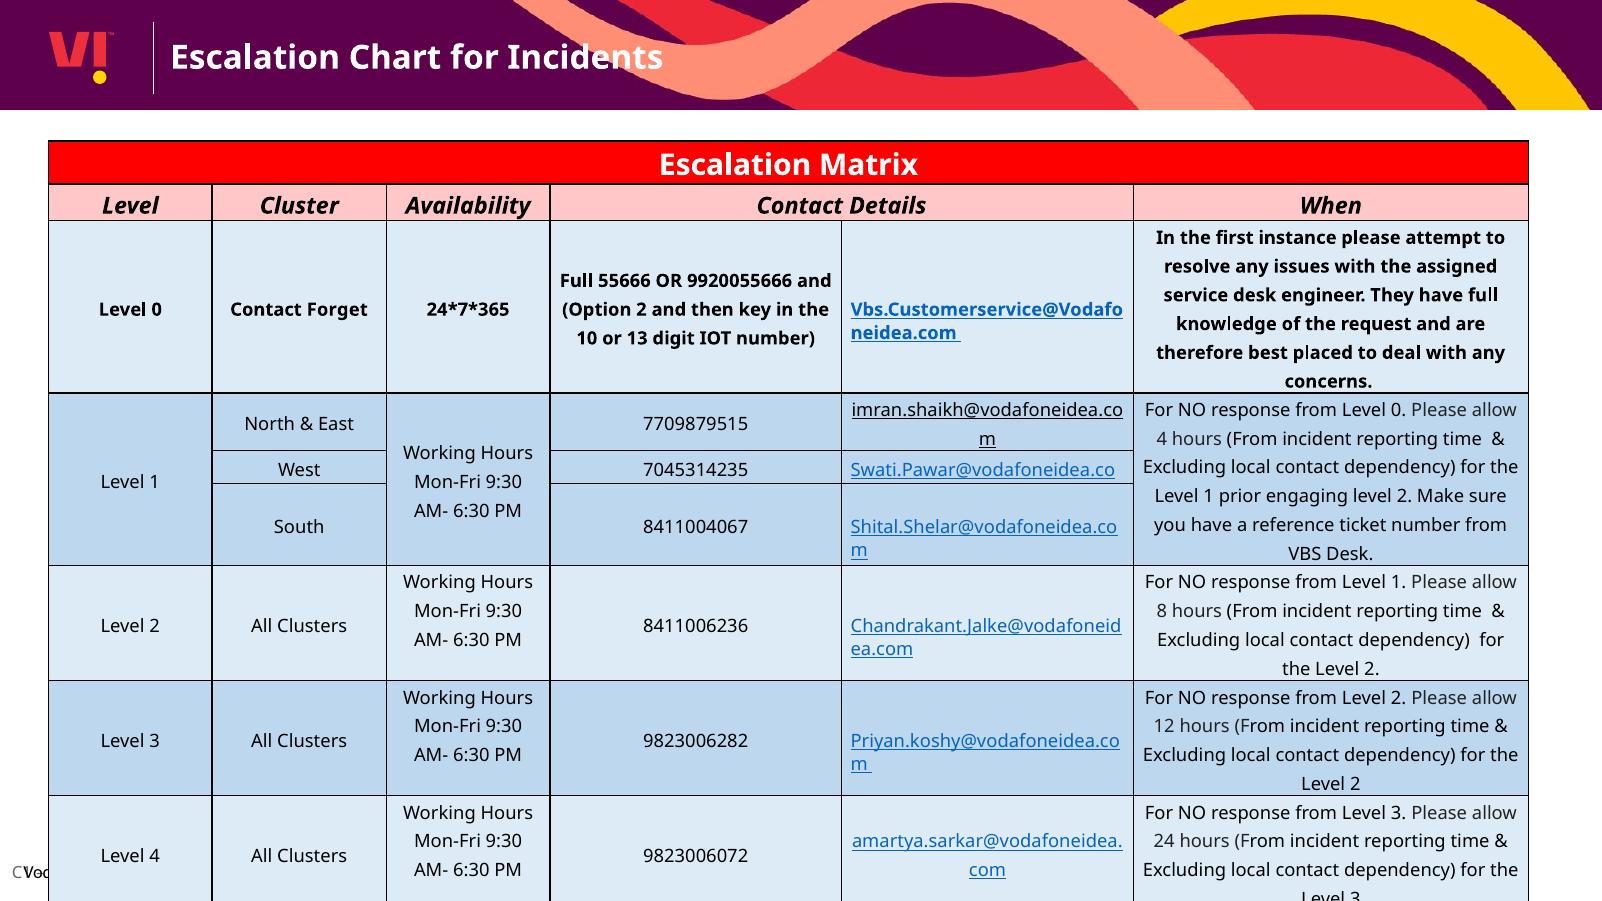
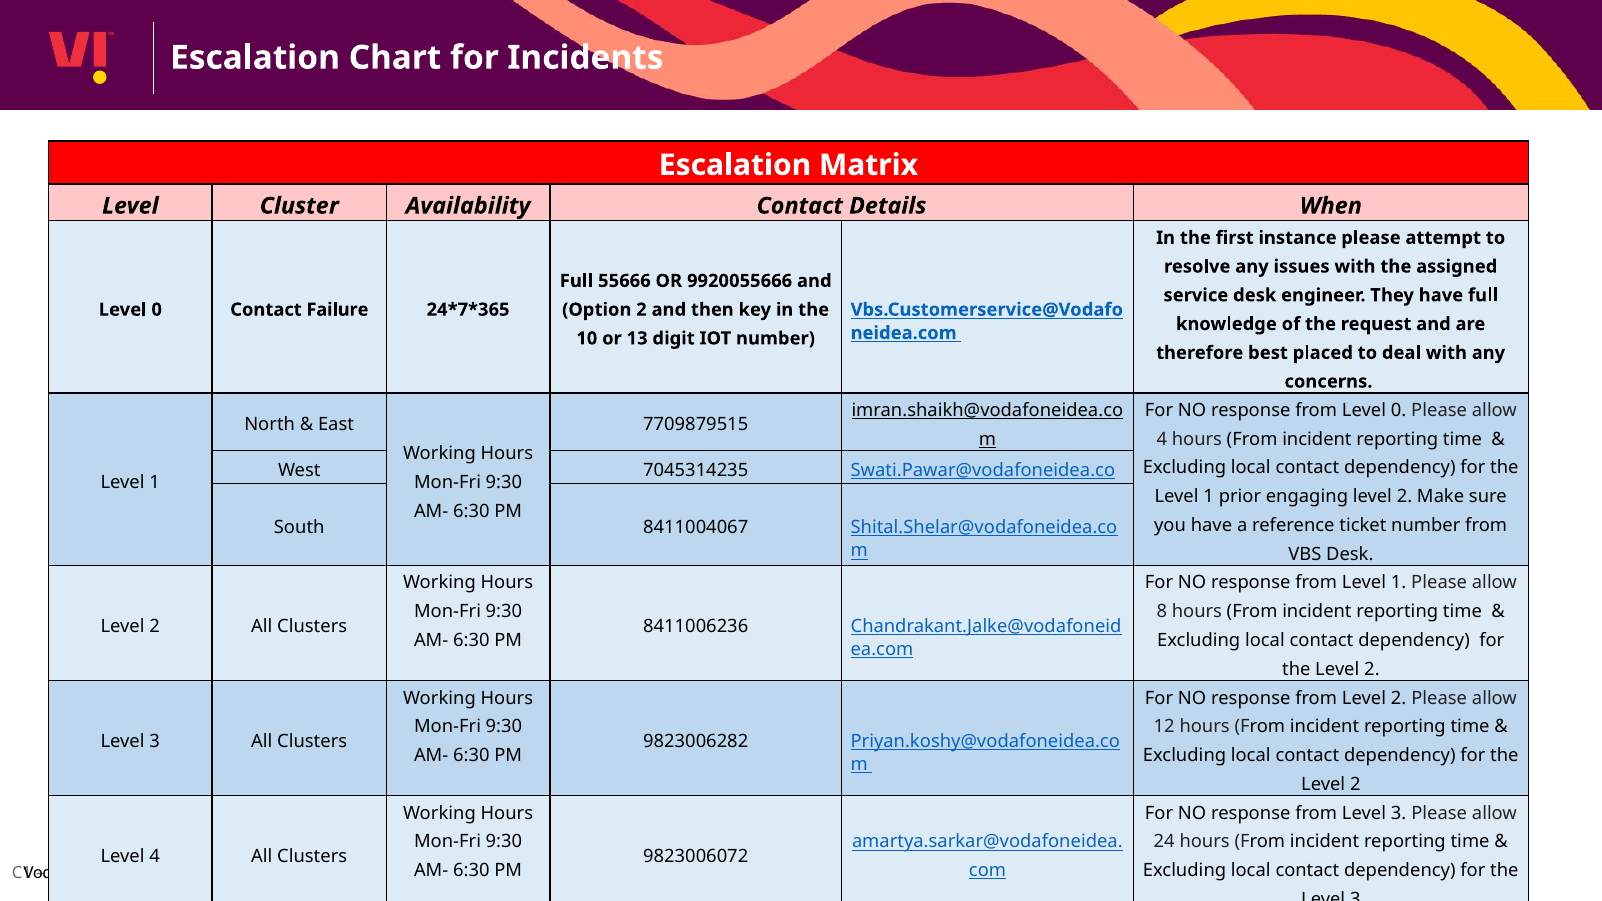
Forget: Forget -> Failure (337, 310)
